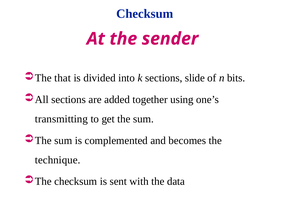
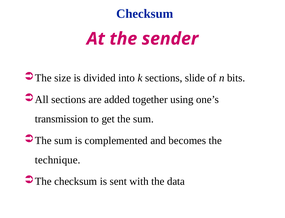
that: that -> size (63, 78)
transmitting: transmitting -> transmission (62, 119)
